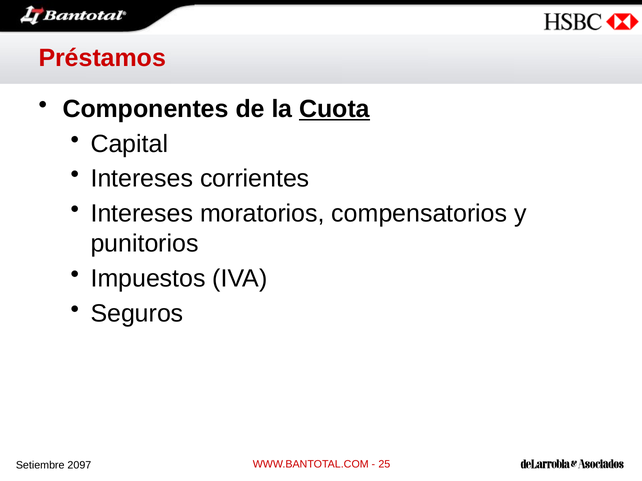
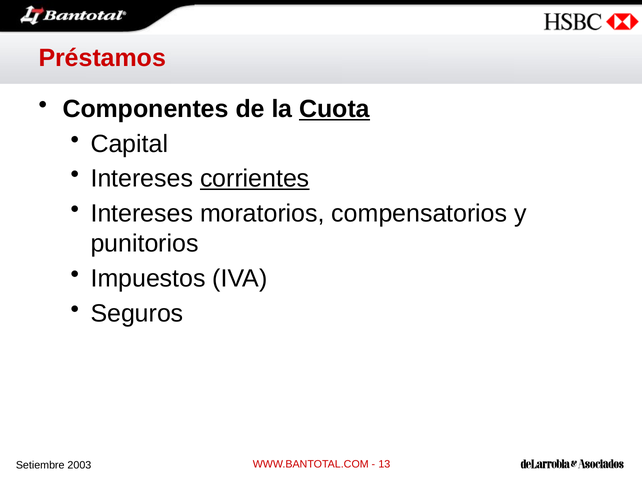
corrientes underline: none -> present (255, 179)
25: 25 -> 13 (384, 465)
2097: 2097 -> 2003 (79, 465)
